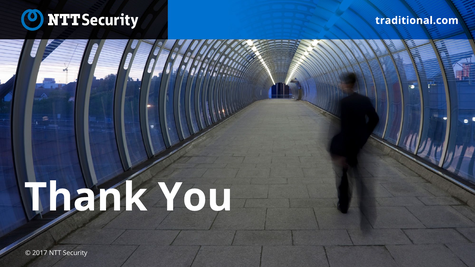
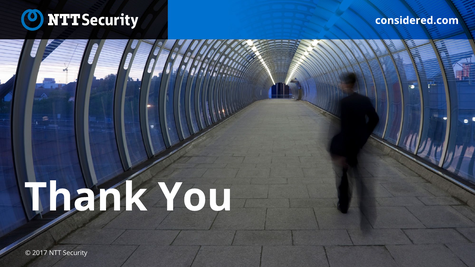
traditional.com: traditional.com -> considered.com (417, 20)
